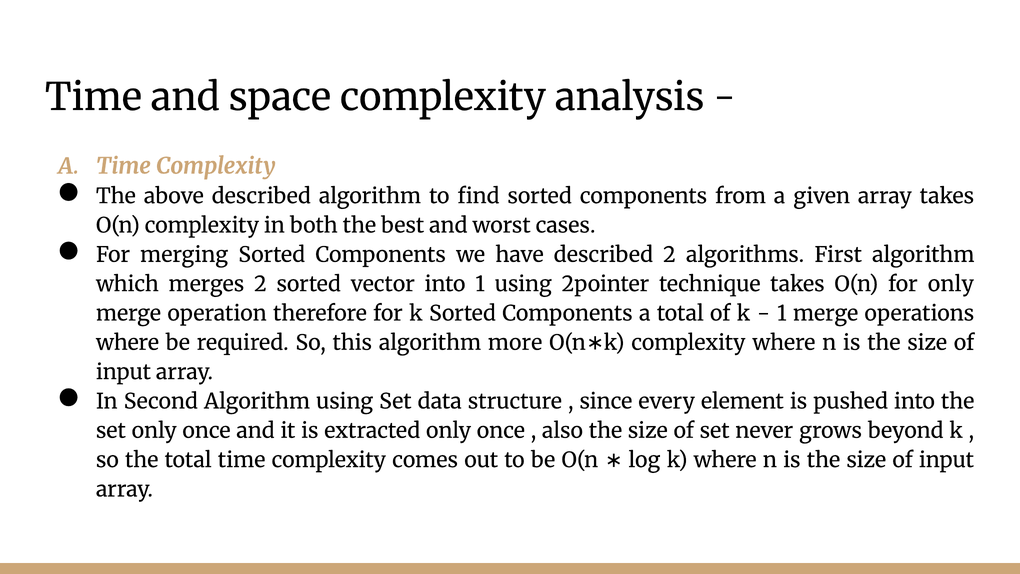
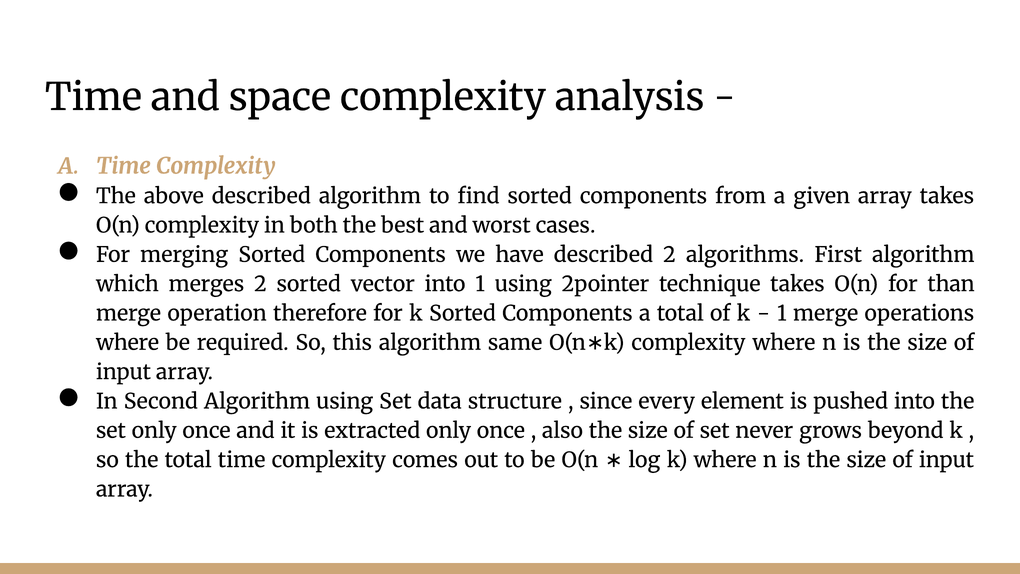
for only: only -> than (951, 284)
more: more -> same (515, 343)
